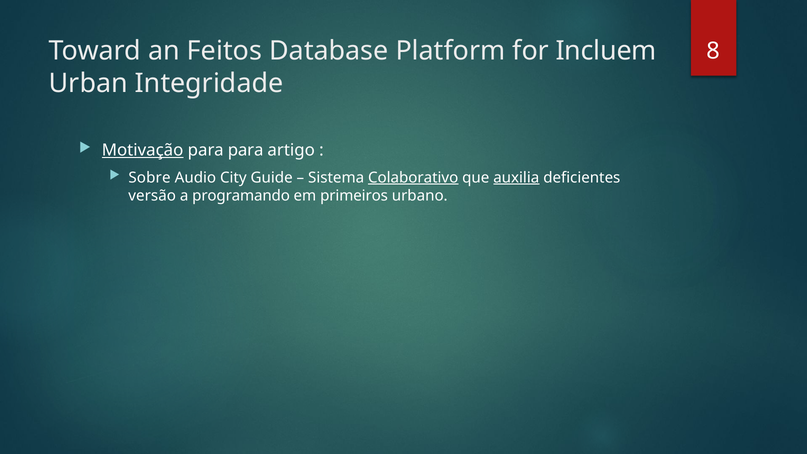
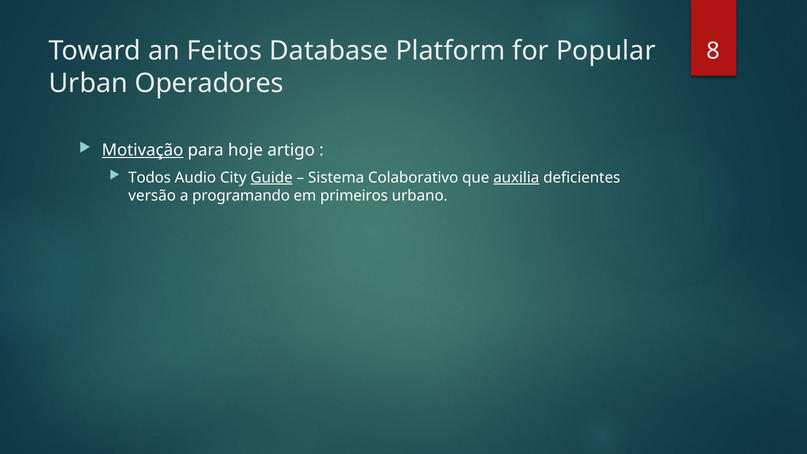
Incluem: Incluem -> Popular (606, 51)
Integridade: Integridade -> Operadores (209, 83)
para para: para -> hoje (245, 150)
Sobre: Sobre -> Todos (150, 178)
Guide underline: none -> present (272, 178)
Colaborativo underline: present -> none (413, 178)
